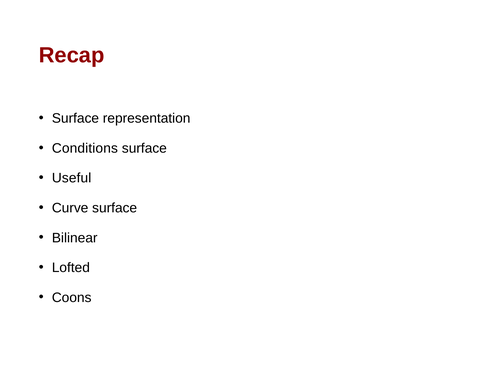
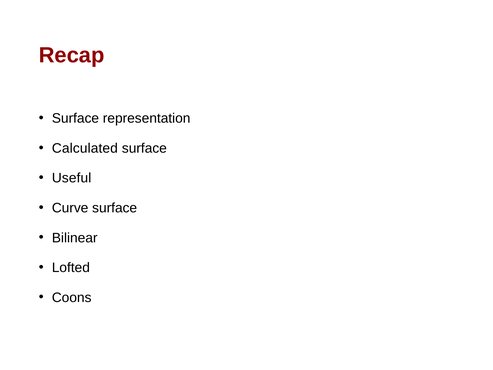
Conditions: Conditions -> Calculated (85, 148)
